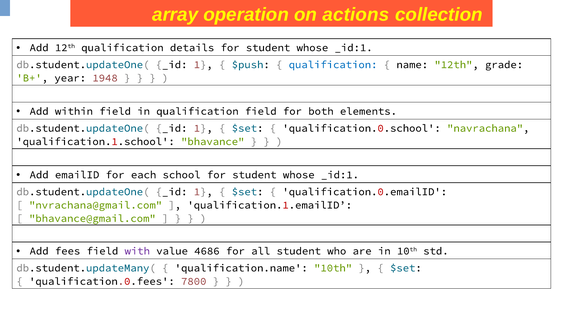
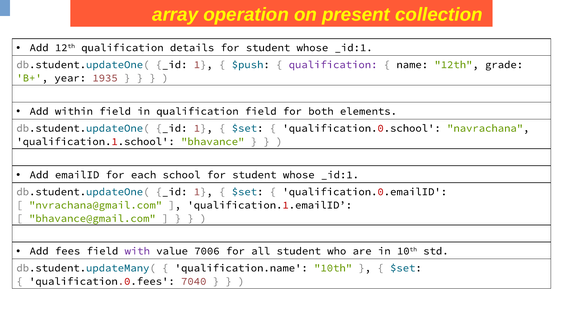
actions: actions -> present (356, 15)
qualification colour: blue -> purple (333, 65)
1948: 1948 -> 1935 (105, 78)
4686: 4686 -> 7006 (207, 251)
7800: 7800 -> 7040 (194, 281)
